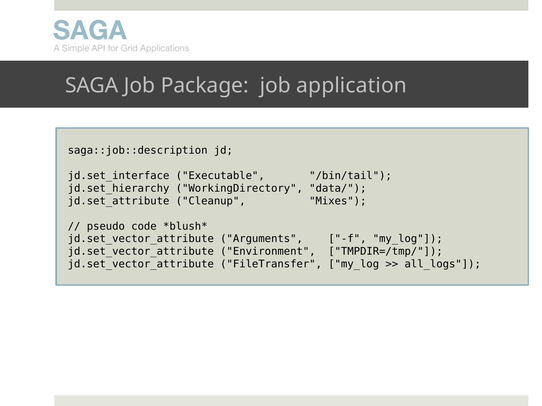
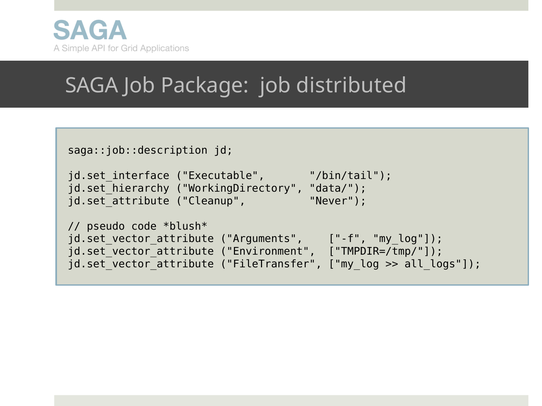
application: application -> distributed (352, 86)
Mixes: Mixes -> Never (338, 201)
